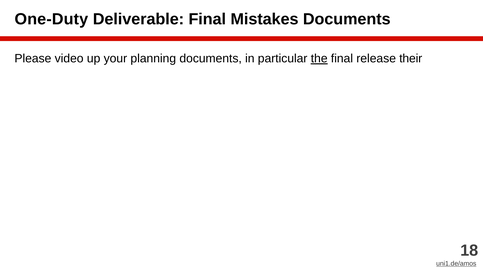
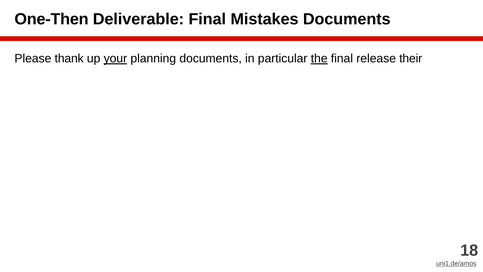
One-Duty: One-Duty -> One-Then (52, 19)
video: video -> thank (69, 59)
your underline: none -> present (115, 59)
